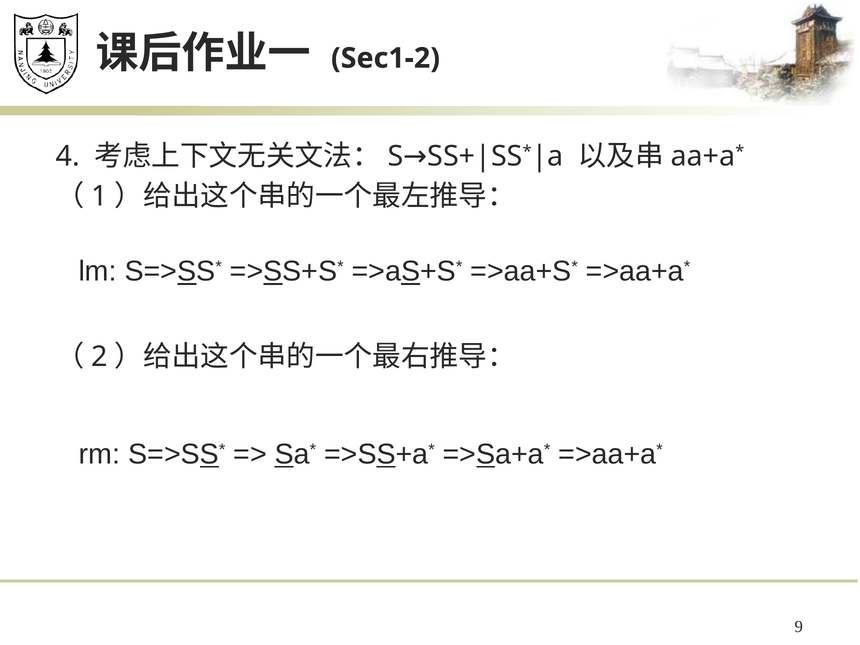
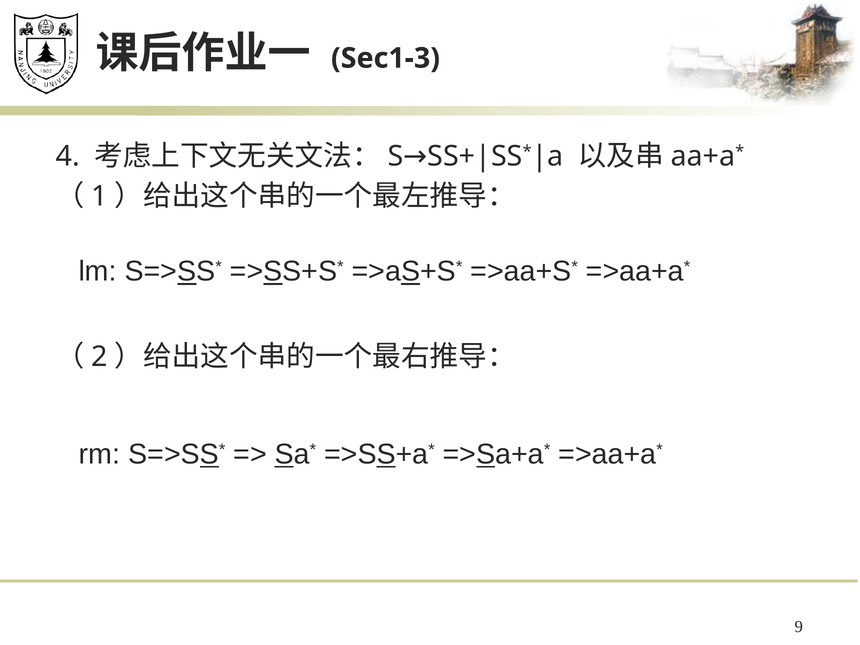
Sec1-2: Sec1-2 -> Sec1-3 (386, 58)
